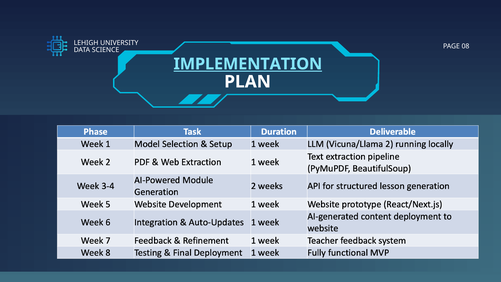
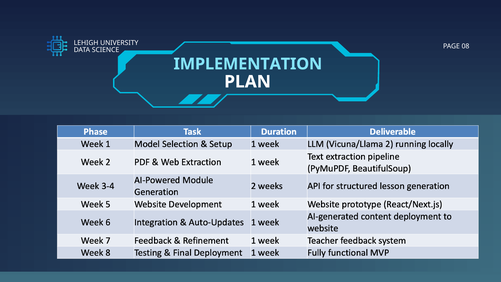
IMPLEMENTATION underline: present -> none (248, 64)
